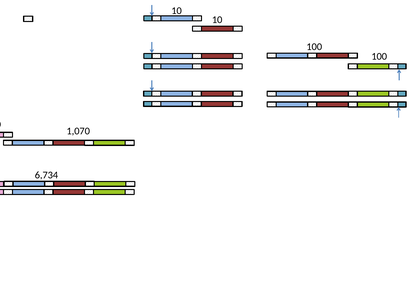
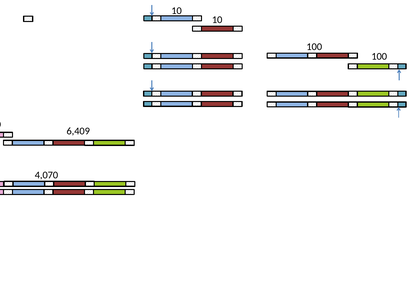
1,070: 1,070 -> 6,409 (78, 131)
6,734: 6,734 -> 4,070 (46, 175)
